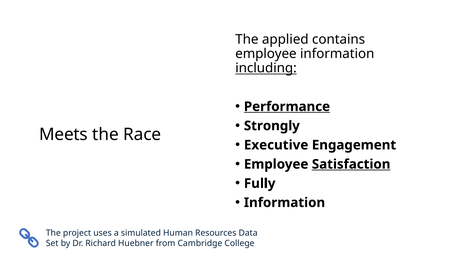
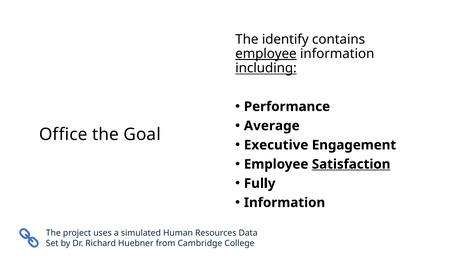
applied: applied -> identify (285, 39)
employee underline: none -> present (266, 54)
Performance underline: present -> none (287, 106)
Strongly: Strongly -> Average (272, 126)
Meets: Meets -> Office (63, 134)
Race: Race -> Goal (142, 134)
